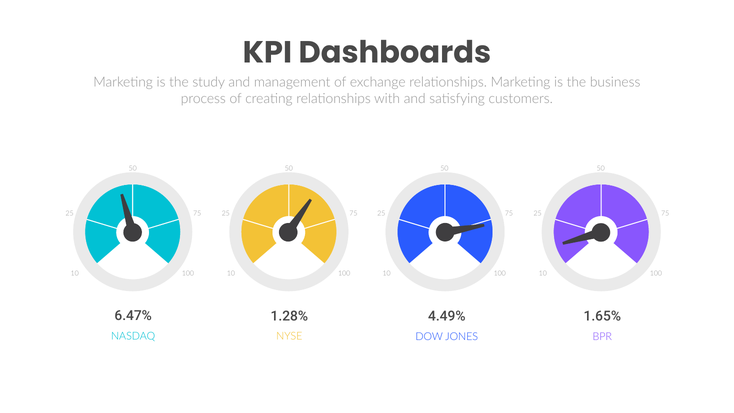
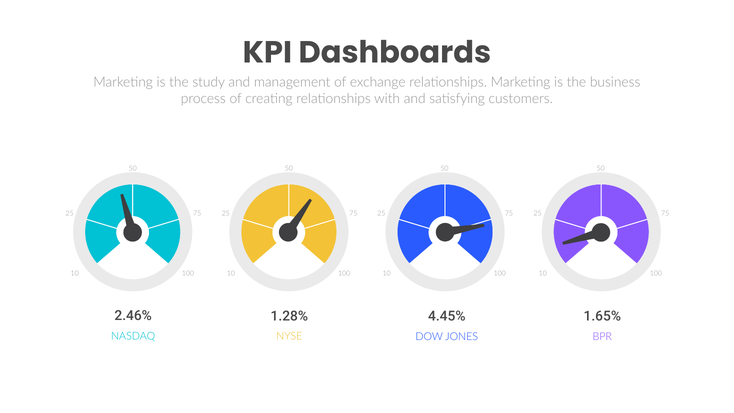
6.47%: 6.47% -> 2.46% (133, 316)
4.49%: 4.49% -> 4.45% (447, 316)
